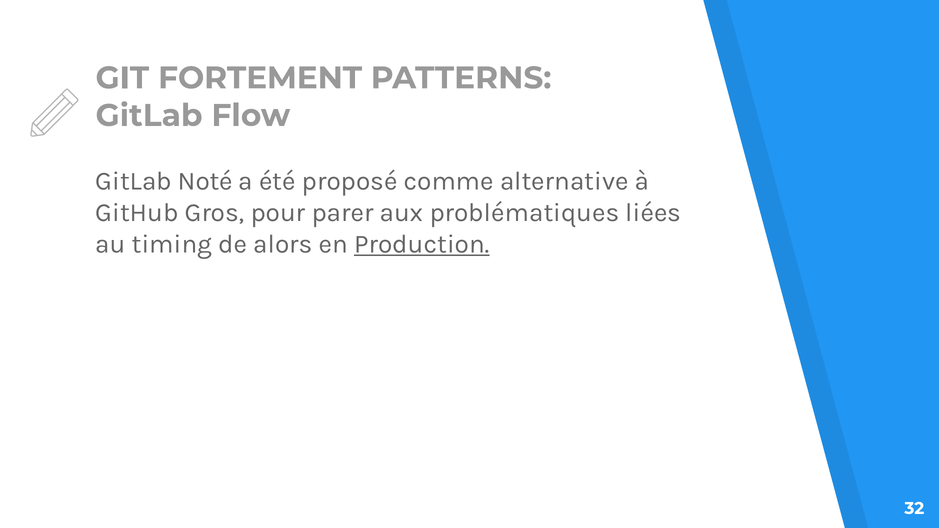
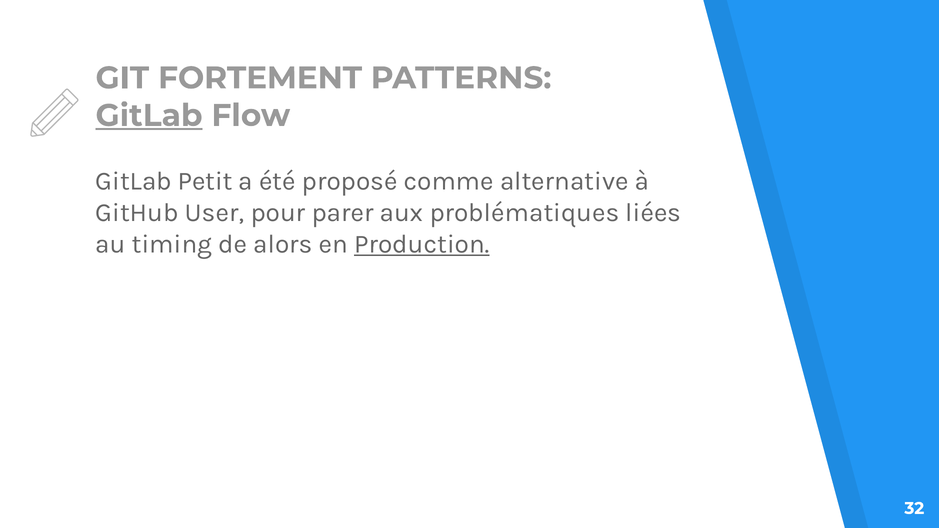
GitLab underline: none -> present (149, 116)
Noté: Noté -> Petit (205, 181)
Gros: Gros -> User (214, 213)
